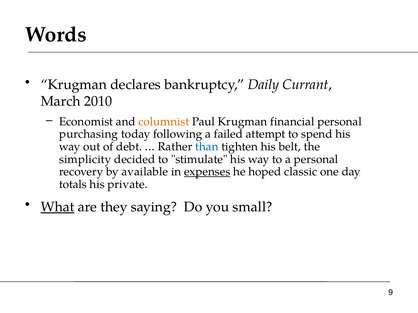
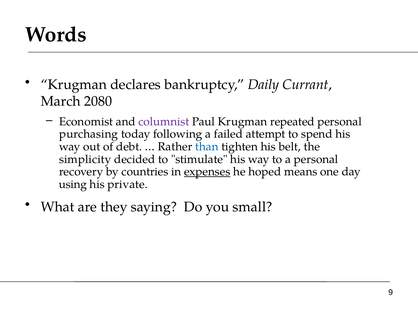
2010: 2010 -> 2080 (98, 101)
columnist colour: orange -> purple (164, 122)
financial: financial -> repeated (292, 122)
available: available -> countries (145, 172)
classic: classic -> means (301, 172)
totals: totals -> using (73, 185)
What underline: present -> none (58, 207)
